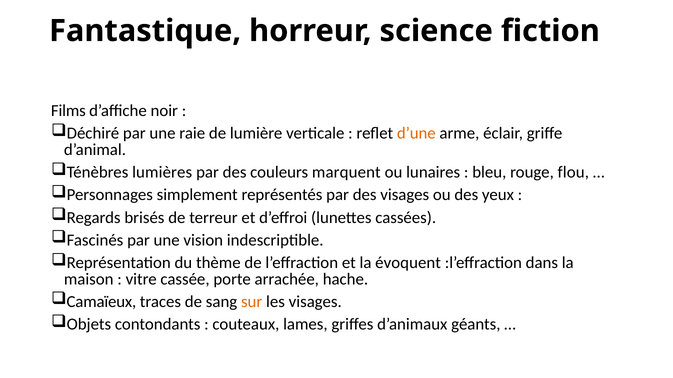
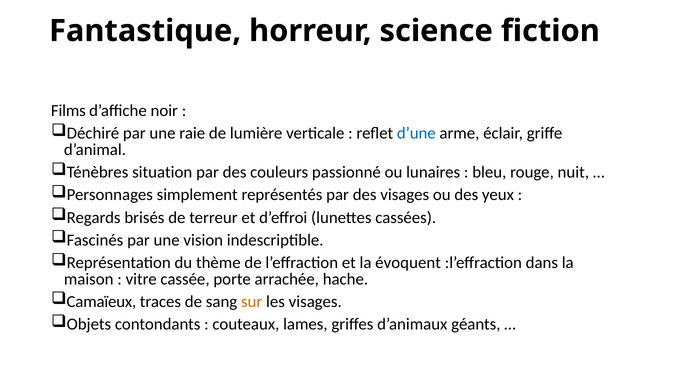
d’une colour: orange -> blue (416, 133)
lumières: lumières -> situation (162, 172)
marquent: marquent -> passionné (346, 172)
flou: flou -> nuit (573, 172)
